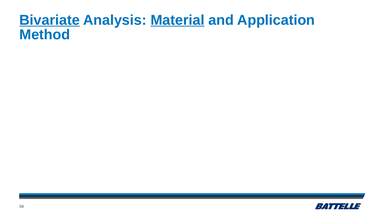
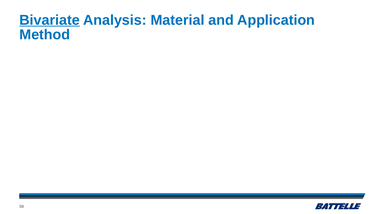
Material underline: present -> none (178, 20)
